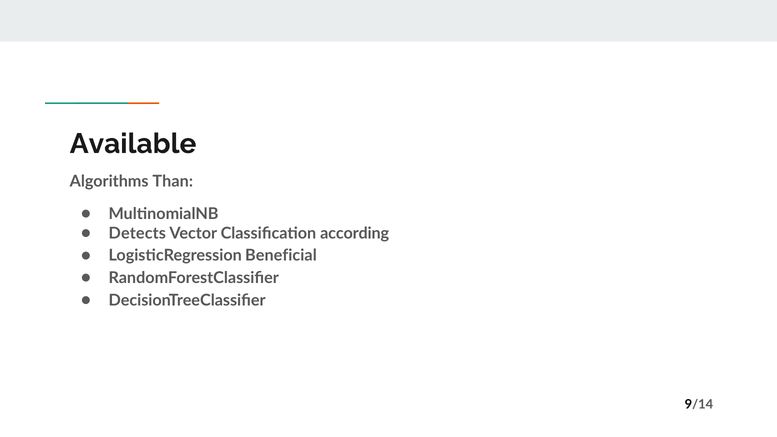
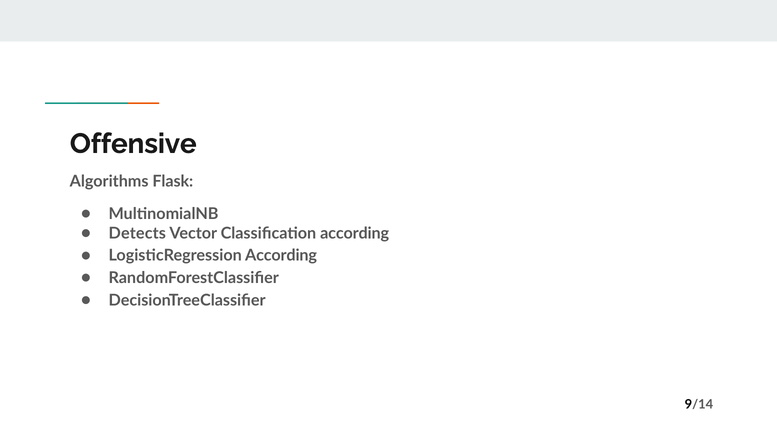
Available: Available -> Offensive (133, 144)
Than: Than -> Flask (173, 181)
LogisticRegression Beneficial: Beneficial -> According (281, 256)
